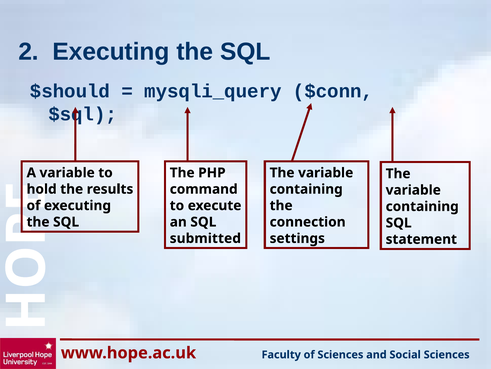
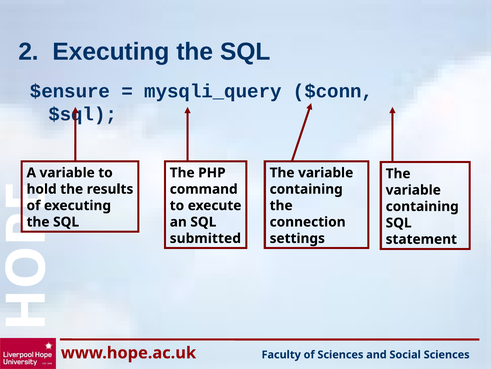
$should: $should -> $ensure (70, 91)
